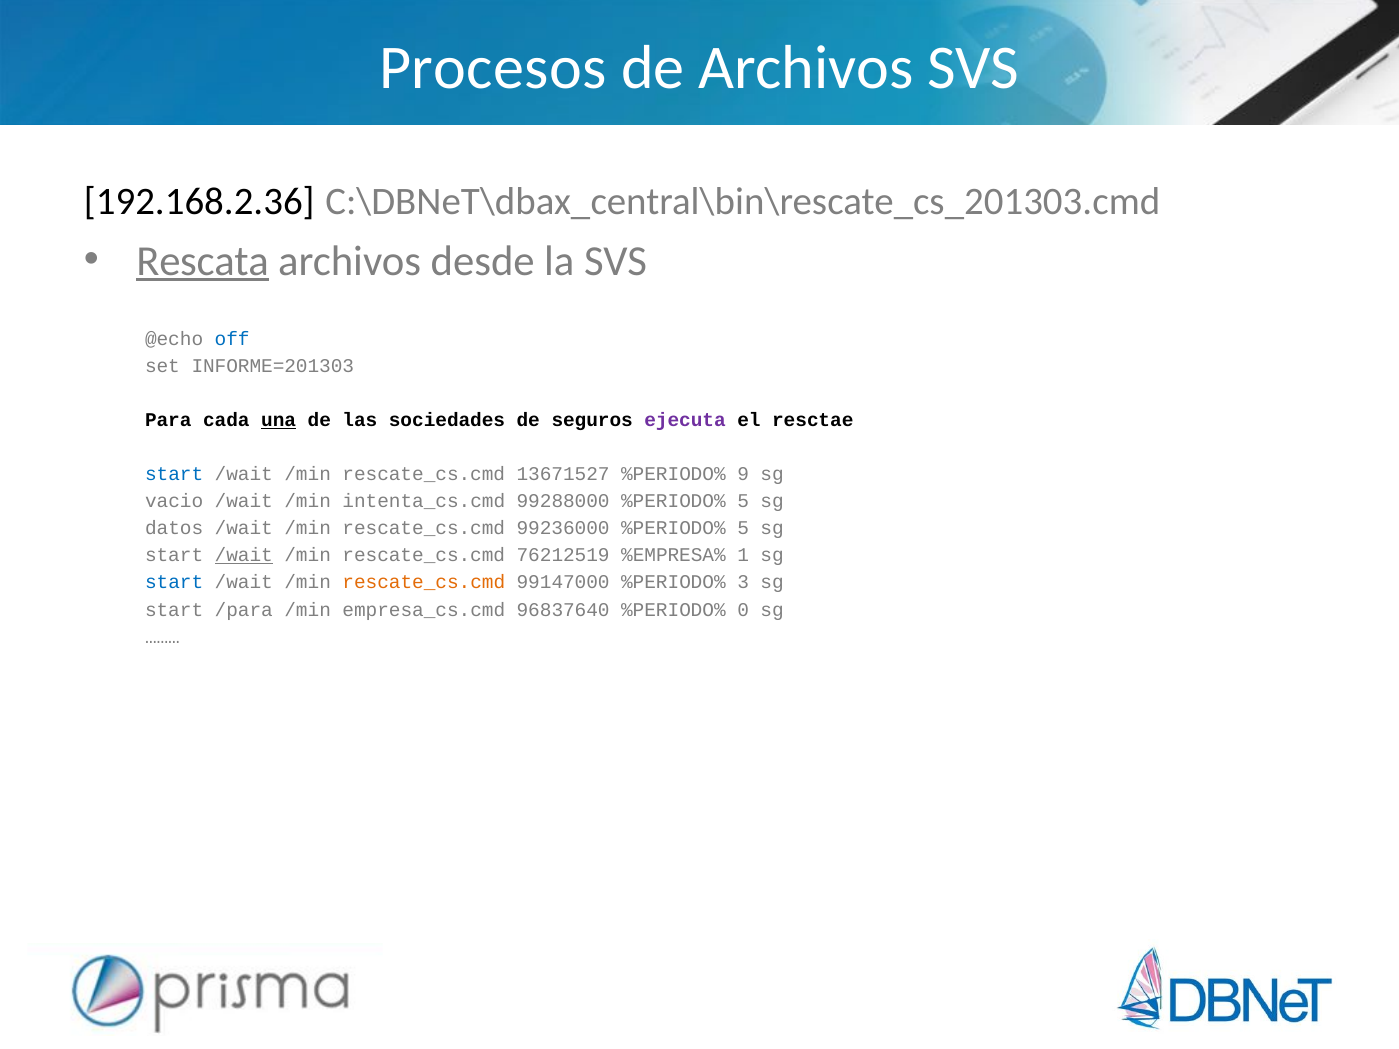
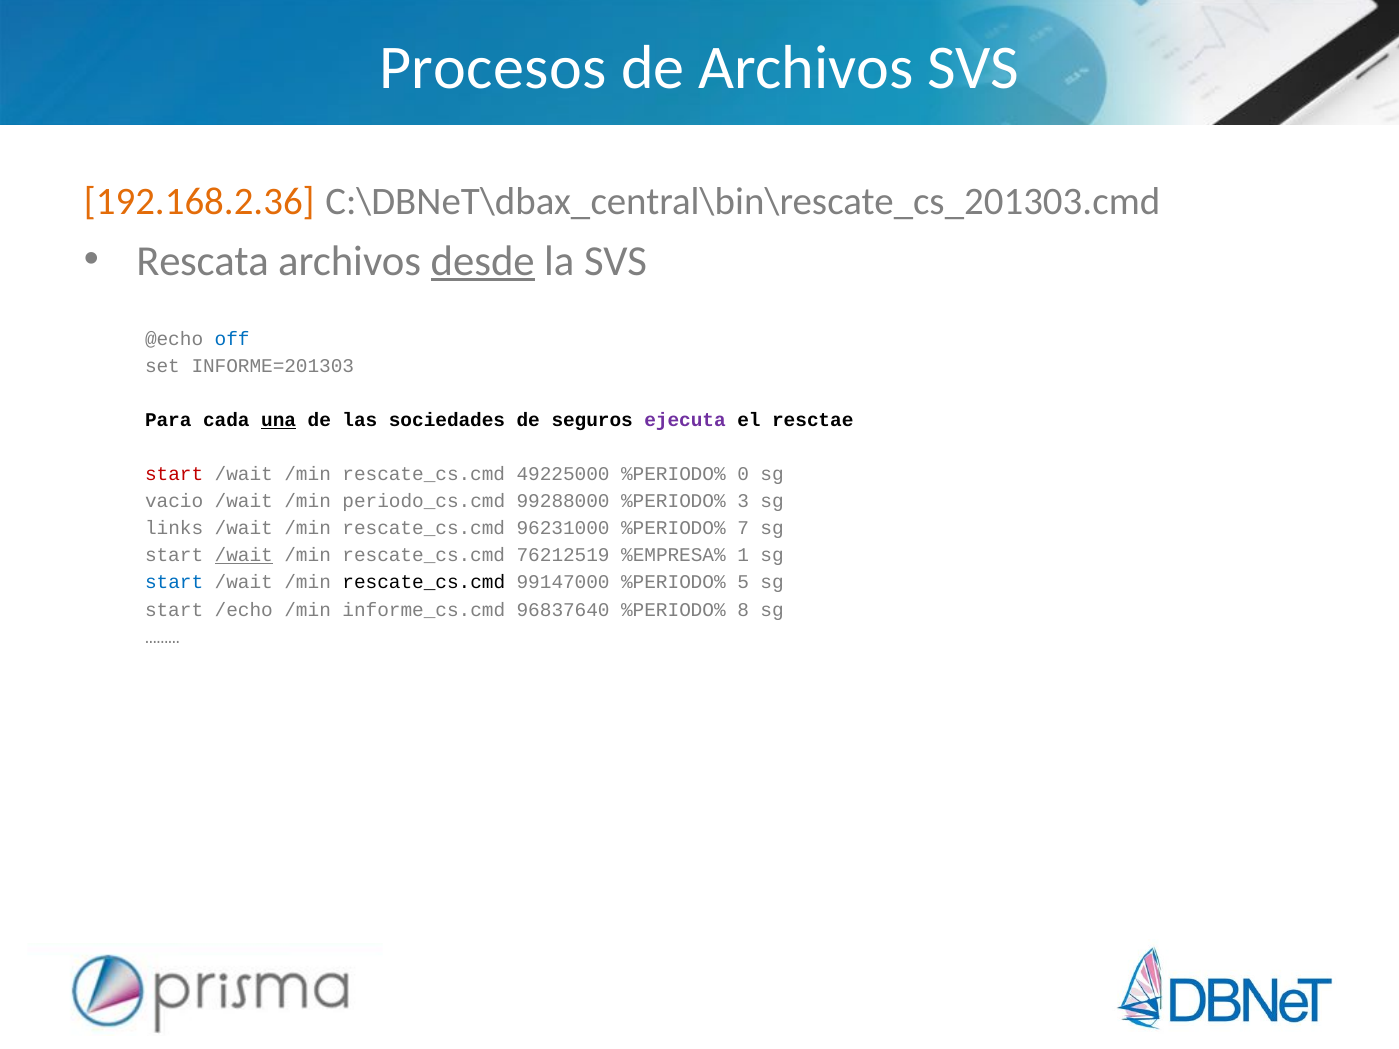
192.168.2.36 colour: black -> orange (199, 202)
Rescata underline: present -> none (203, 261)
desde underline: none -> present (483, 261)
start colour: blue -> red (174, 474)
13671527: 13671527 -> 49225000 (563, 474)
9: 9 -> 0 (743, 474)
intenta_cs.cmd: intenta_cs.cmd -> periodo_cs.cmd (424, 501)
99288000 %PERIODO% 5: 5 -> 3 (743, 501)
datos: datos -> links (174, 528)
99236000: 99236000 -> 96231000 (563, 528)
5: 5 -> 7 (743, 528)
rescate_cs.cmd colour: orange -> black (424, 583)
3: 3 -> 5 (743, 583)
/para: /para -> /echo (244, 610)
empresa_cs.cmd: empresa_cs.cmd -> informe_cs.cmd (424, 610)
0: 0 -> 8 (743, 610)
